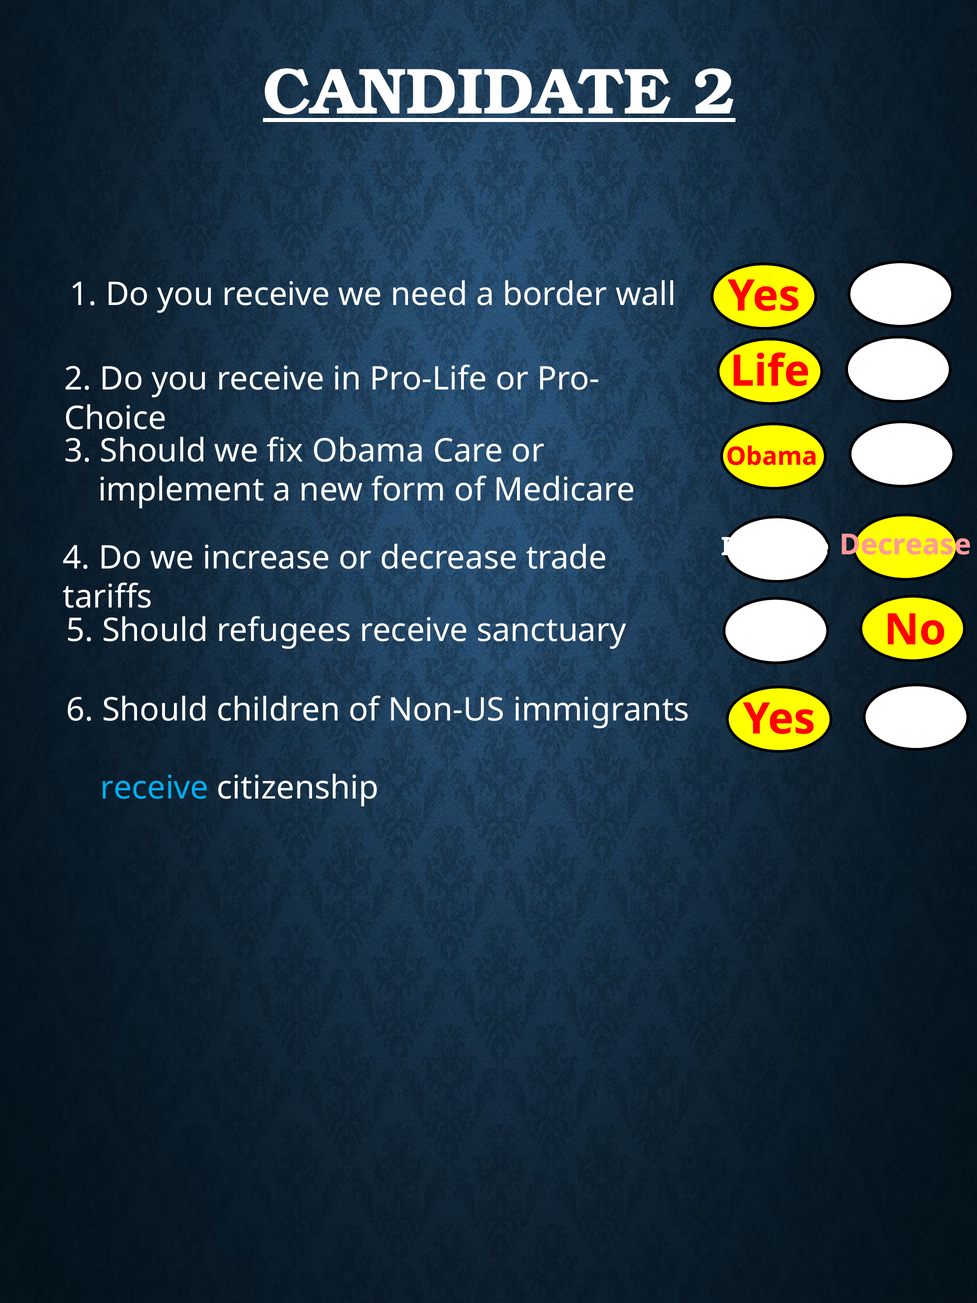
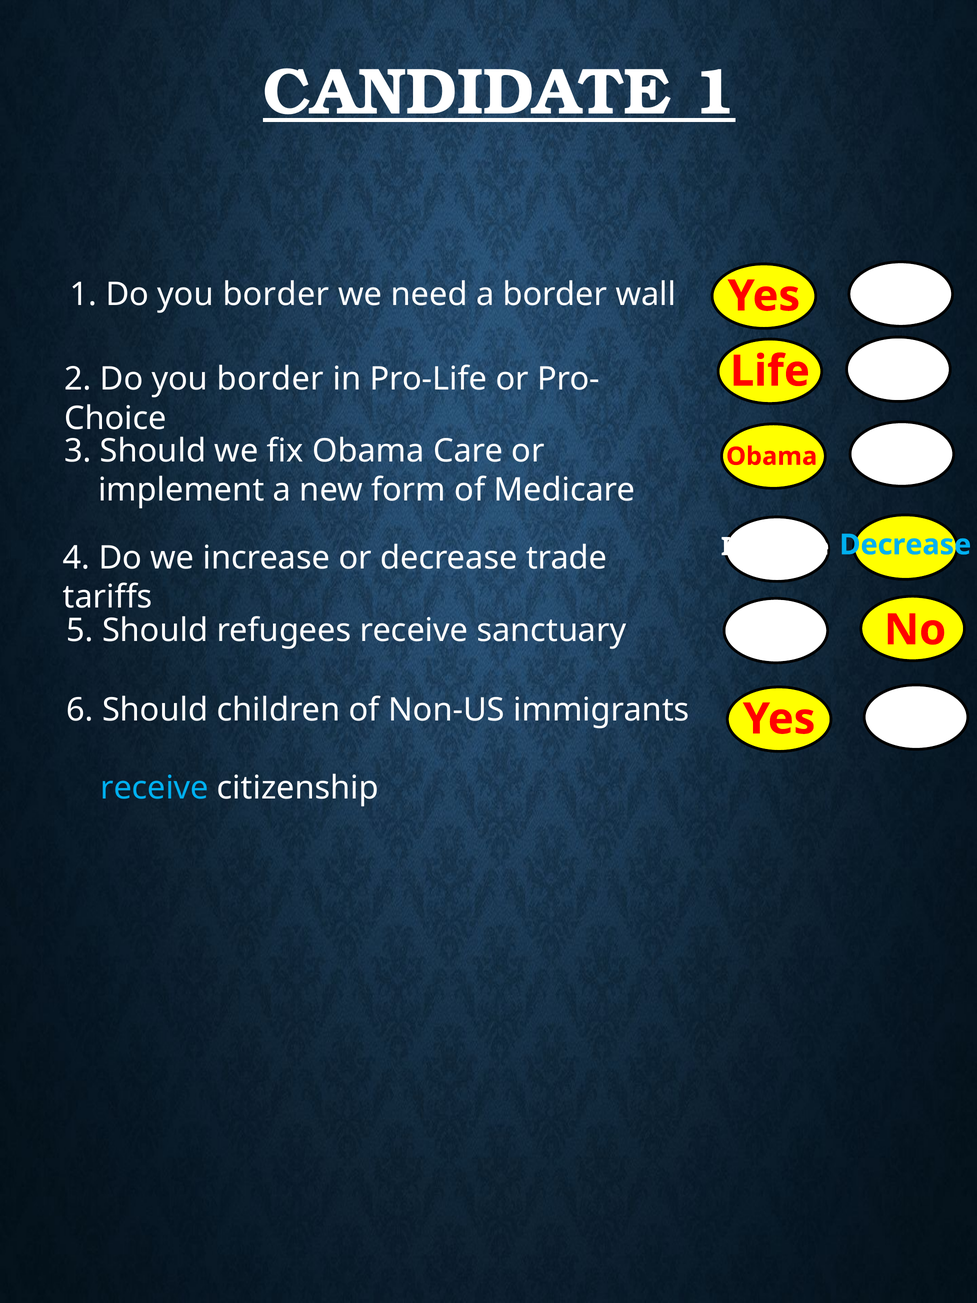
CANDIDATE 2: 2 -> 1 (714, 92)
1 Do you receive: receive -> border (276, 295)
2 Do you receive: receive -> border (270, 379)
Decrease colour: pink -> light blue (905, 545)
